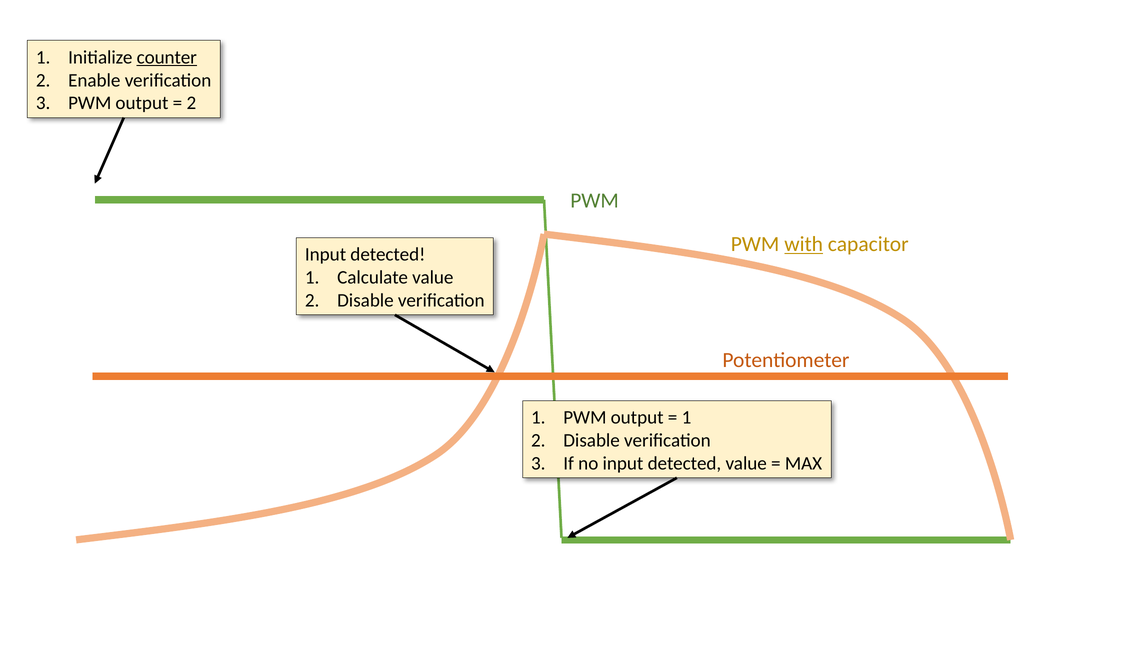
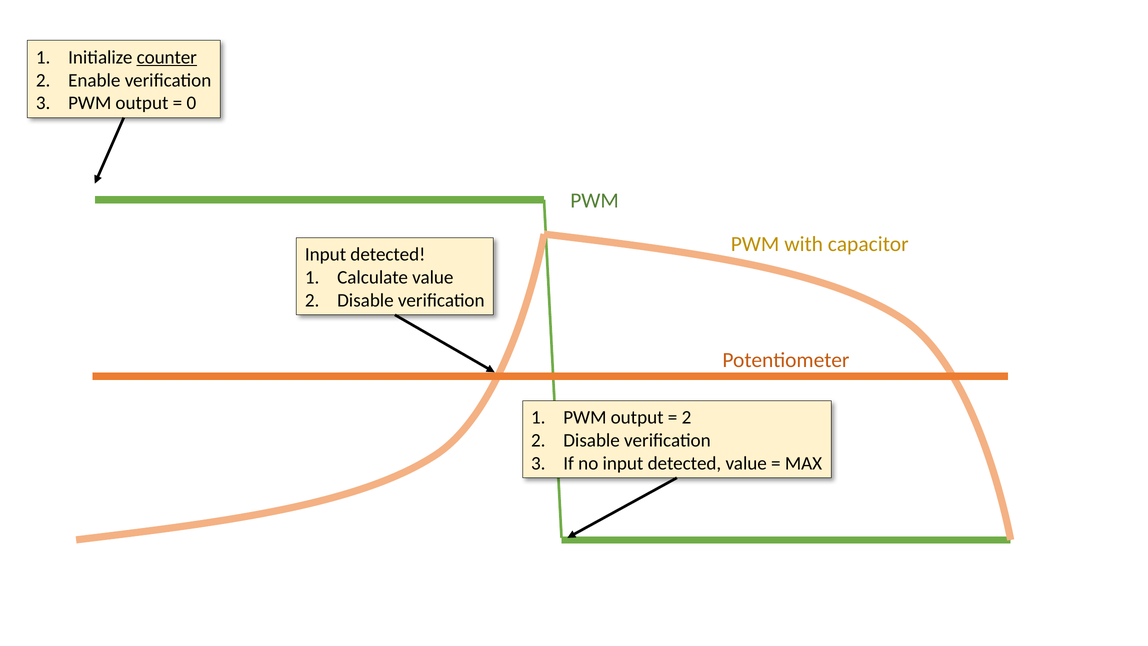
2: 2 -> 0 (191, 103)
with underline: present -> none (804, 244)
1: 1 -> 2 (687, 417)
